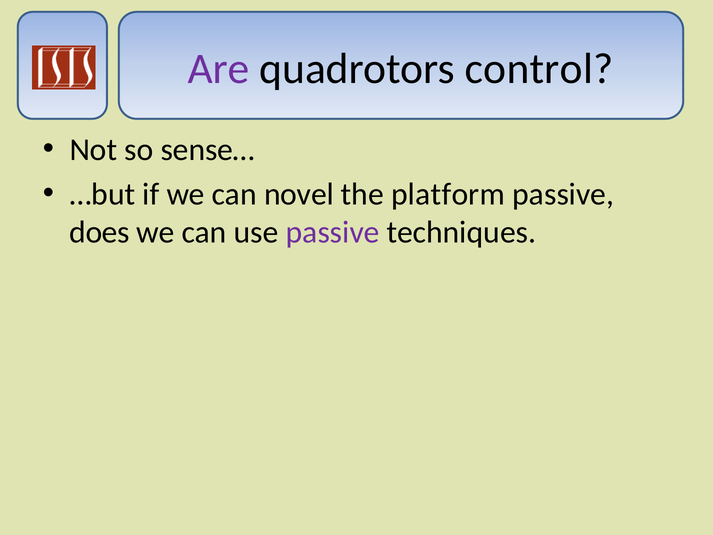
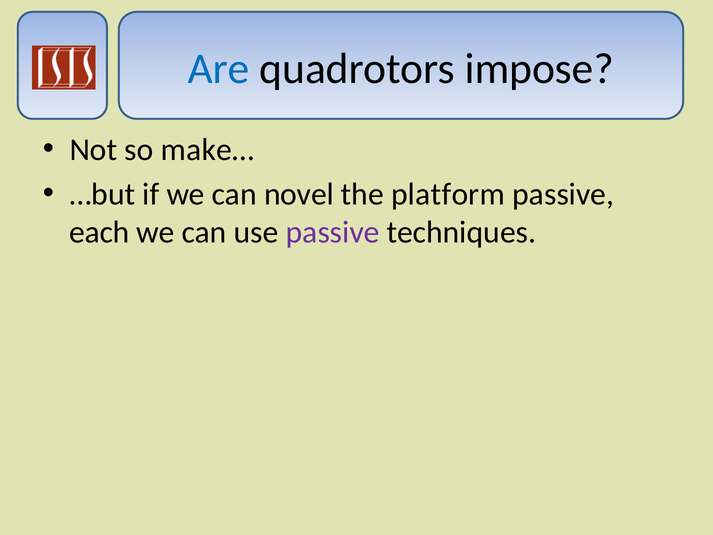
Are colour: purple -> blue (219, 69)
control: control -> impose (539, 69)
sense…: sense… -> make… (208, 150)
does: does -> each (99, 232)
